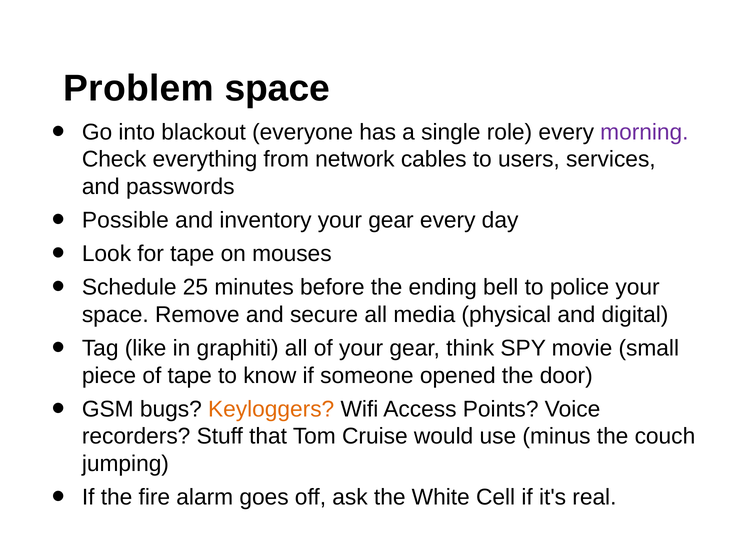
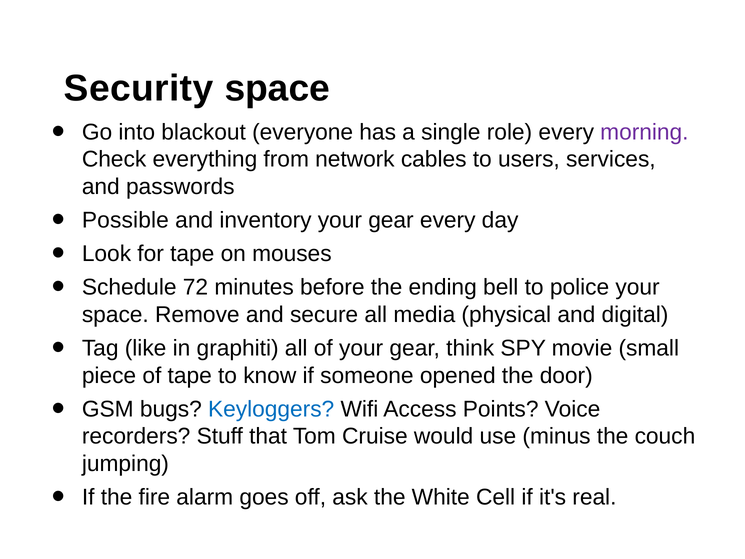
Problem: Problem -> Security (139, 88)
25: 25 -> 72 (195, 287)
Keyloggers colour: orange -> blue (271, 409)
